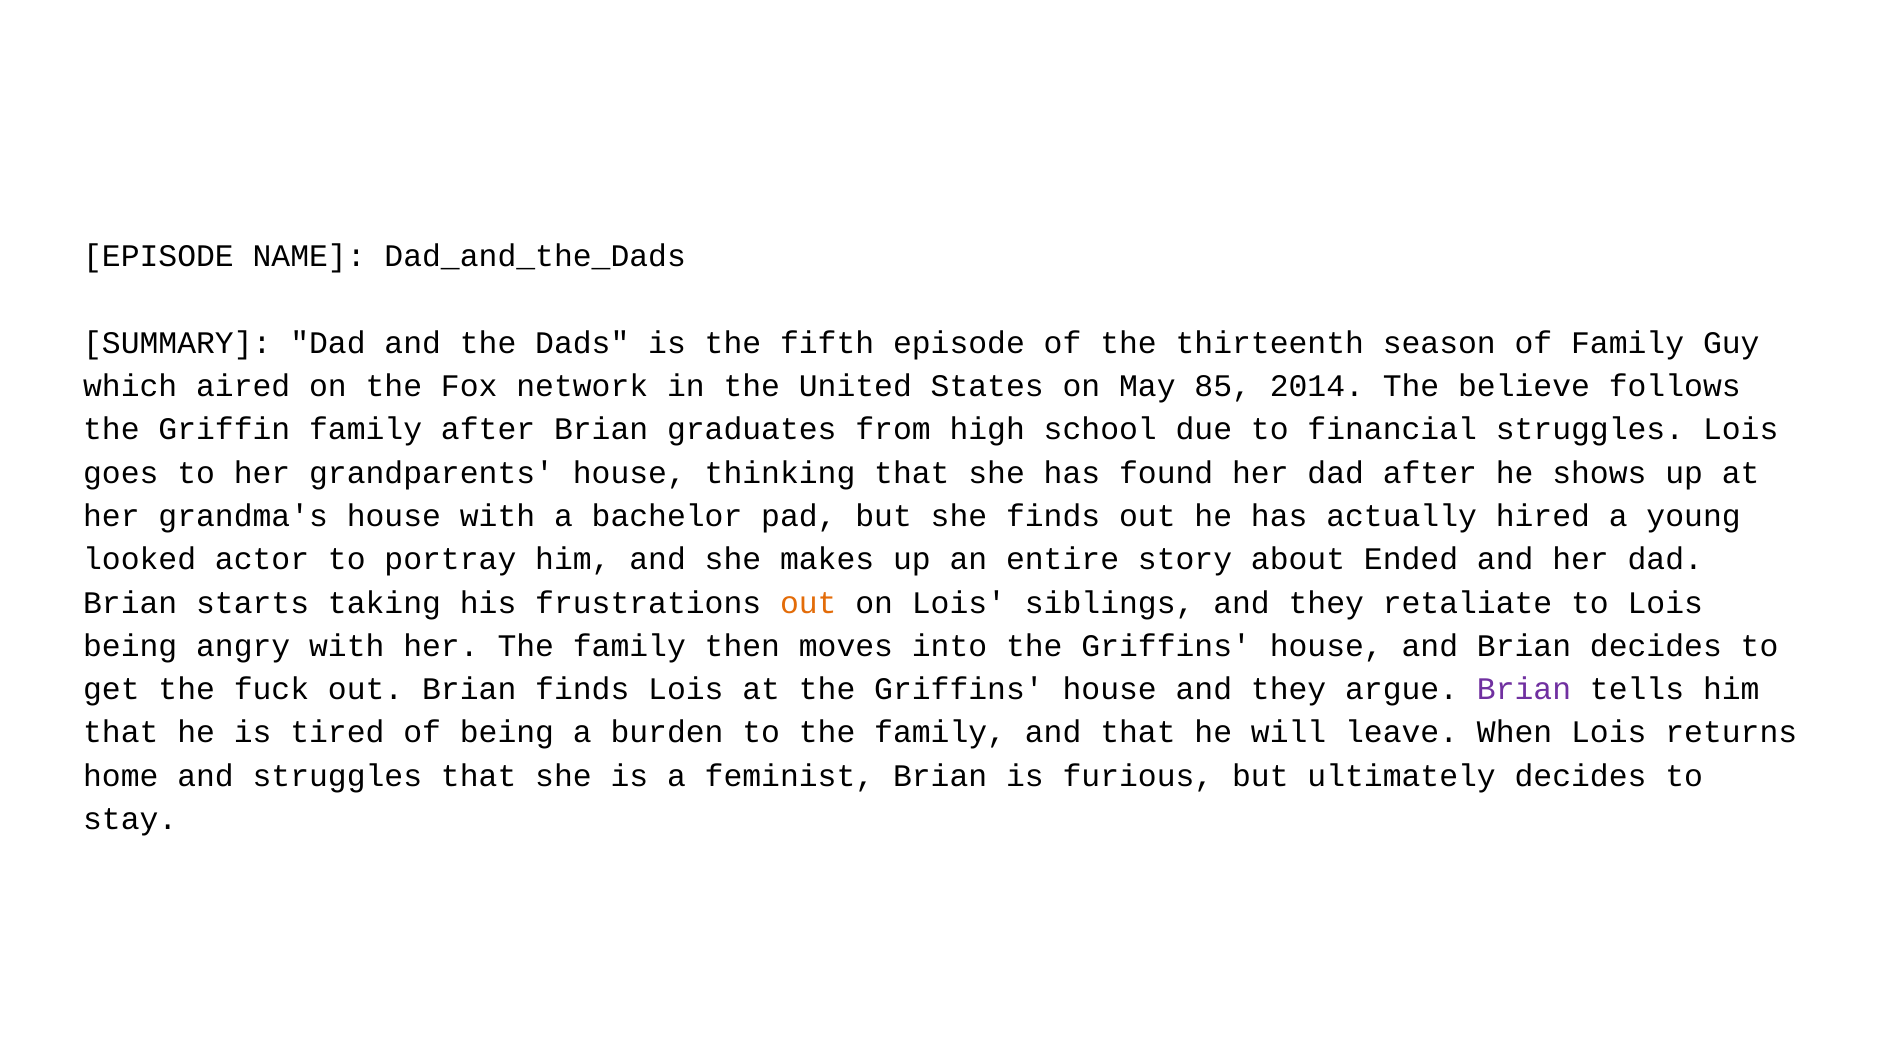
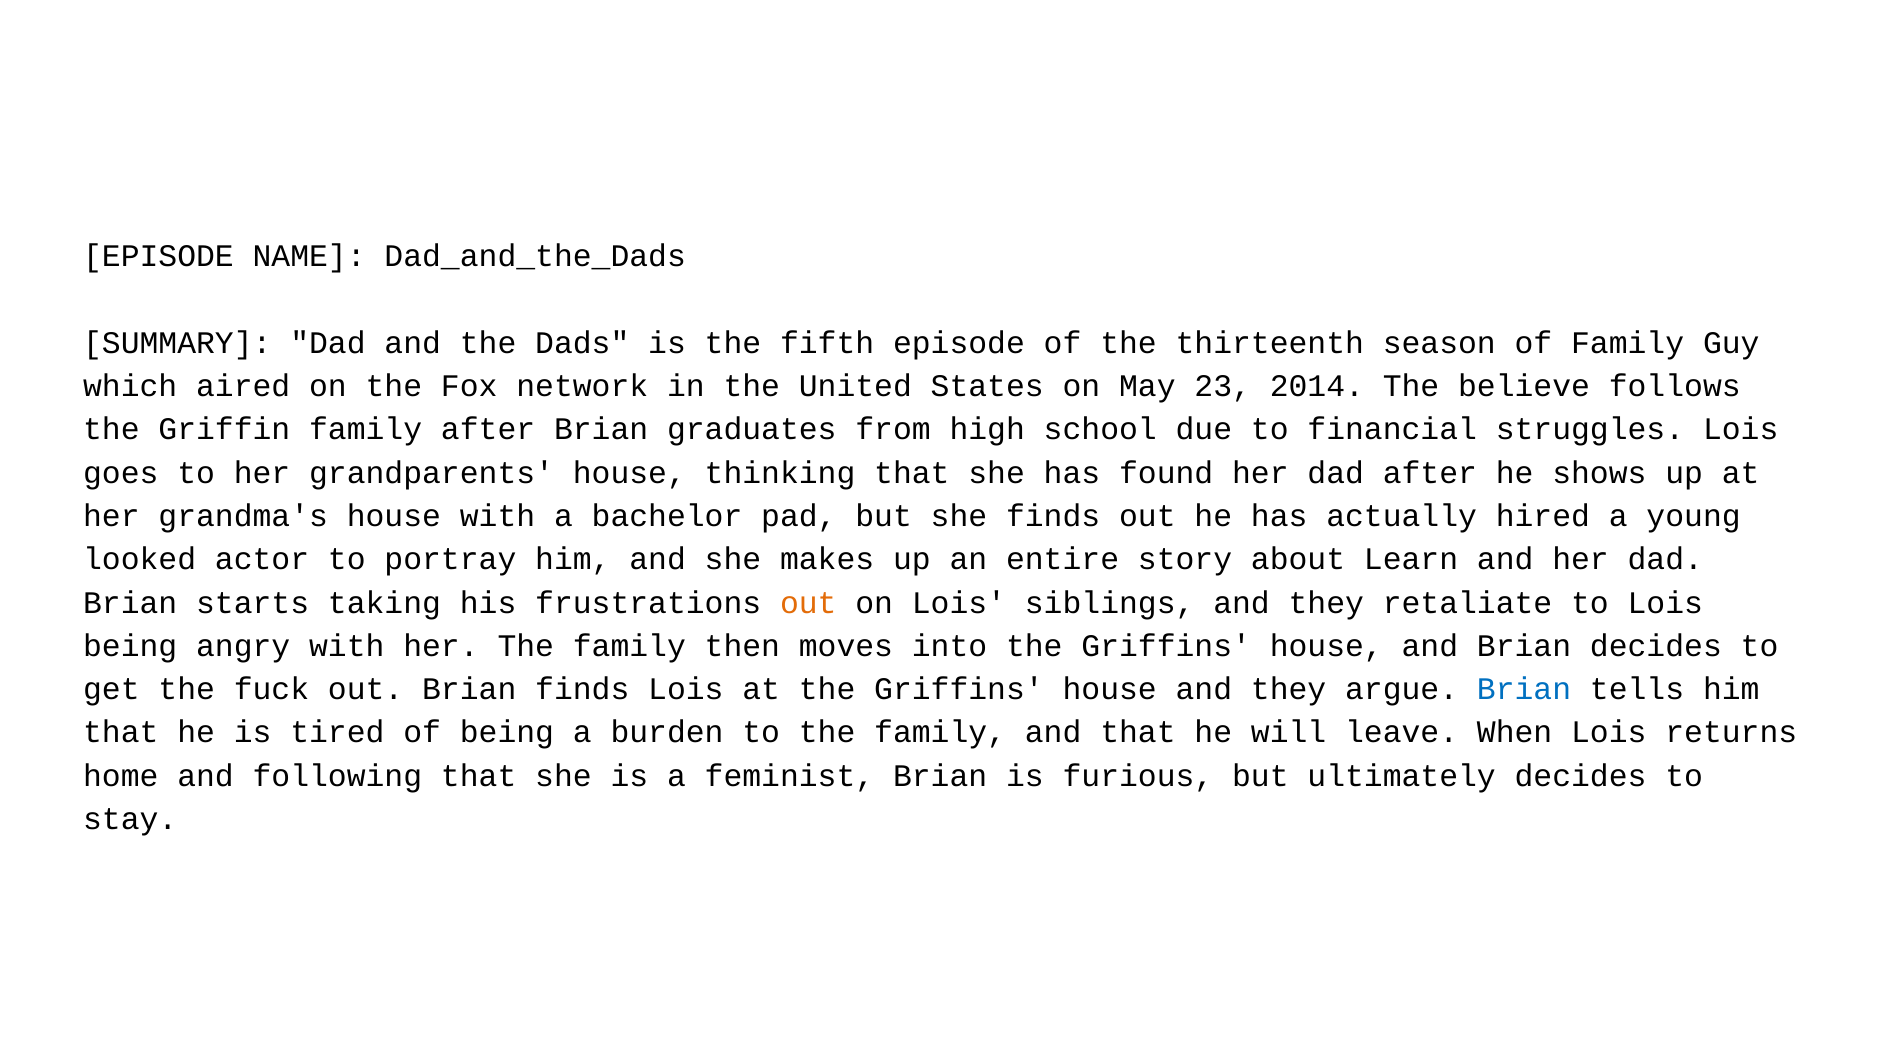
85: 85 -> 23 (1223, 386)
Ended: Ended -> Learn (1411, 560)
Brian colour: purple -> blue (1524, 690)
and struggles: struggles -> following (337, 776)
